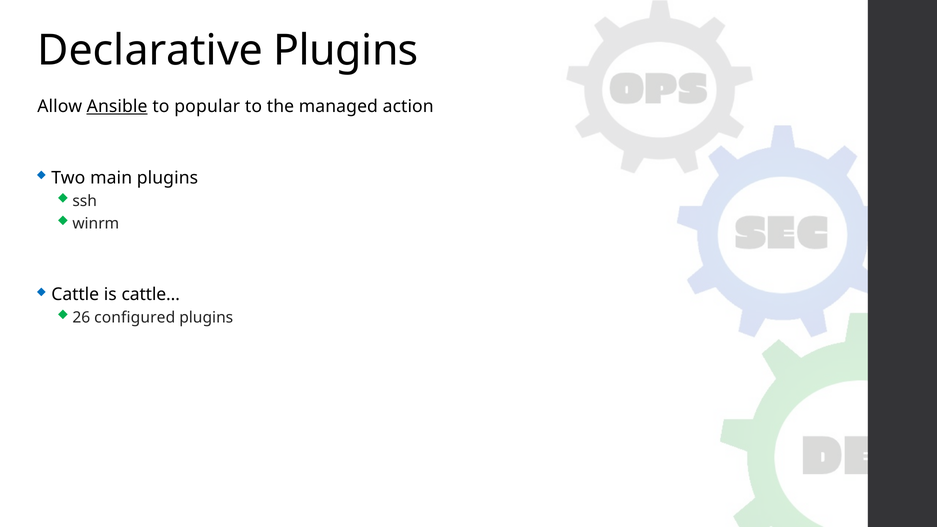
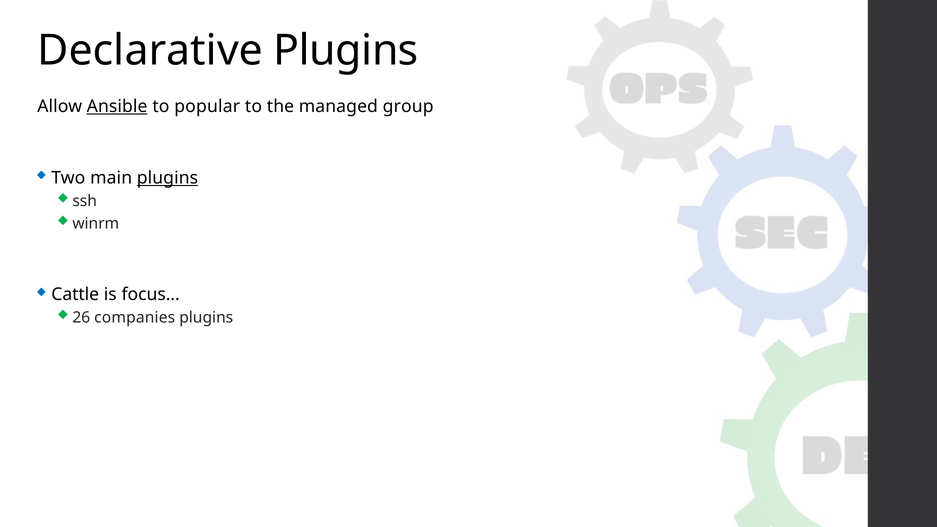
action: action -> group (408, 107)
plugins underline: none -> present (167, 178)
cattle…: cattle… -> focus… (151, 295)
configured: configured -> companies (135, 318)
